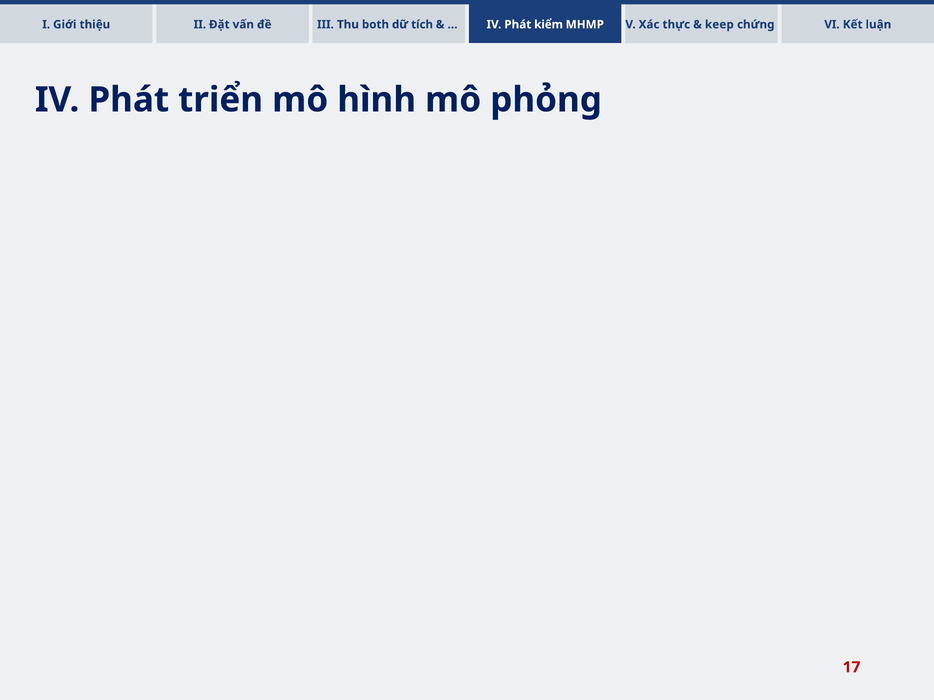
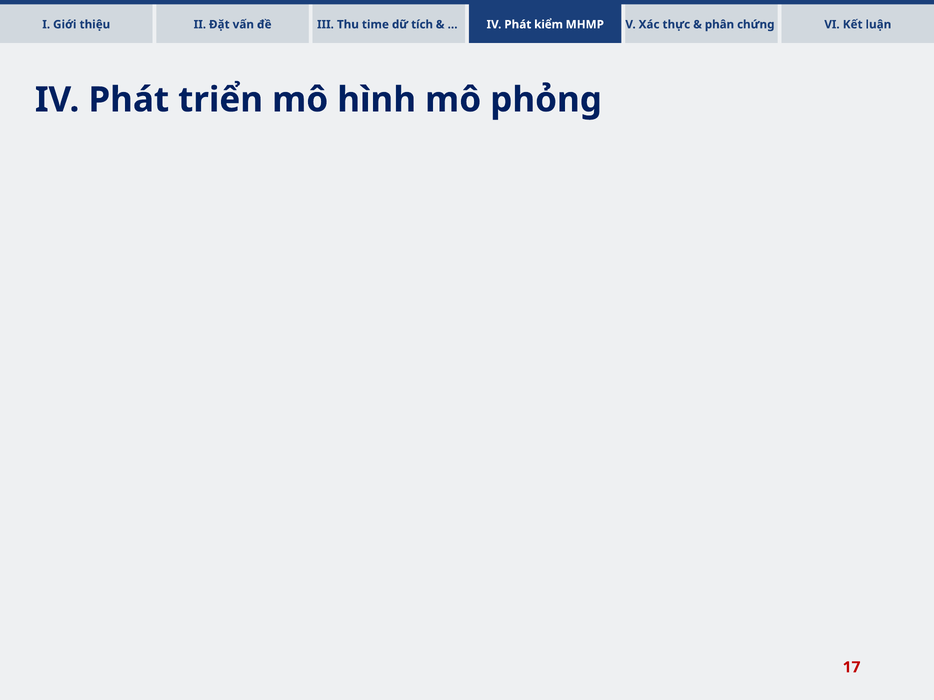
both: both -> time (375, 25)
keep: keep -> phân (719, 25)
